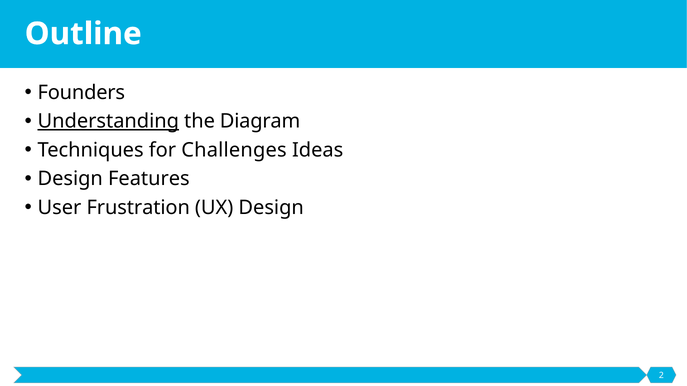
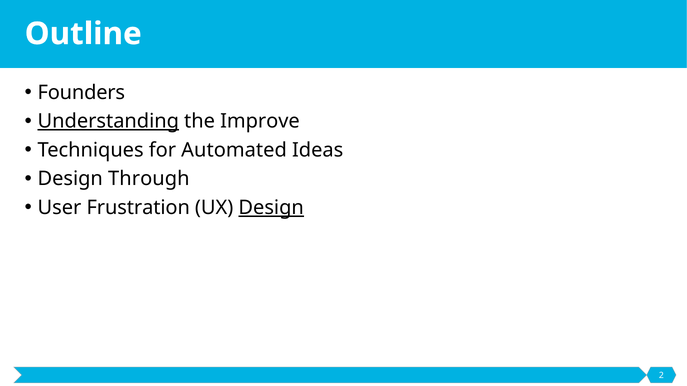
Diagram: Diagram -> Improve (260, 121)
Challenges: Challenges -> Automated (234, 150)
Features: Features -> Through (149, 179)
Design underline: none -> present (271, 208)
